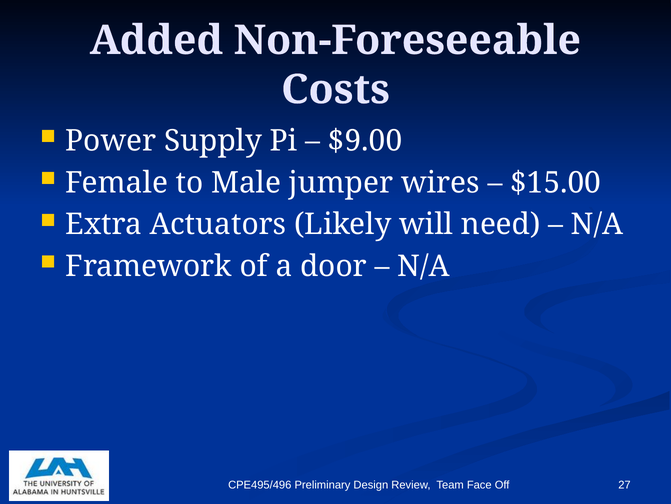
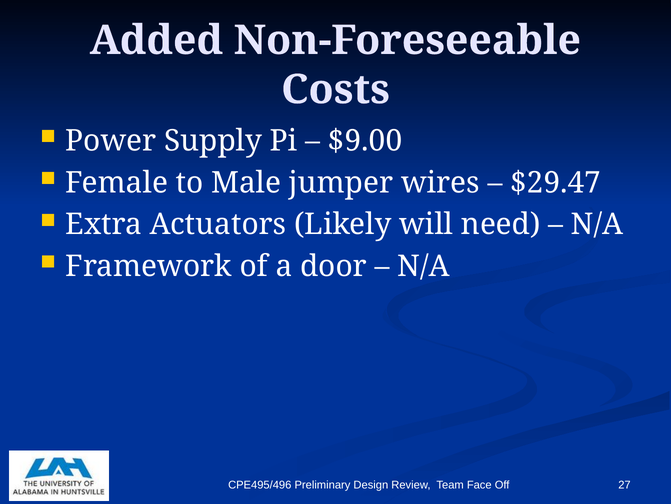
$15.00: $15.00 -> $29.47 (556, 183)
